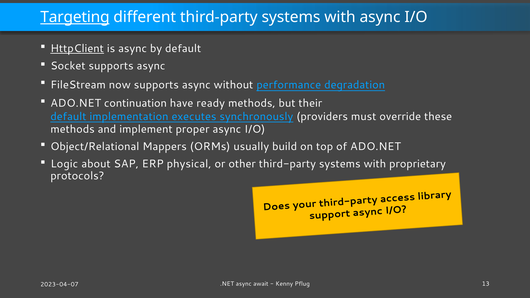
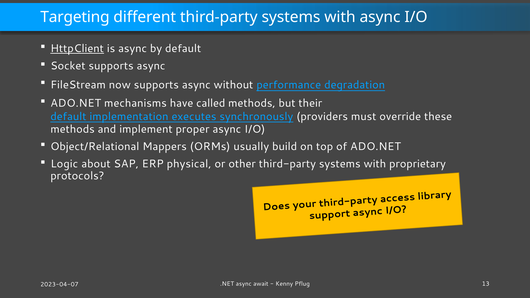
Targeting underline: present -> none (75, 17)
continuation: continuation -> mechanisms (135, 103)
ready: ready -> called (211, 103)
